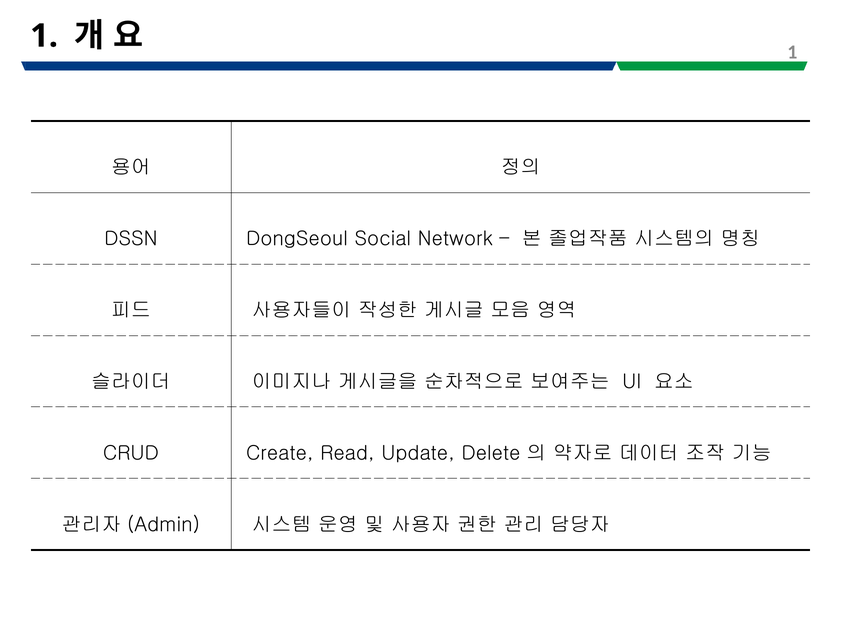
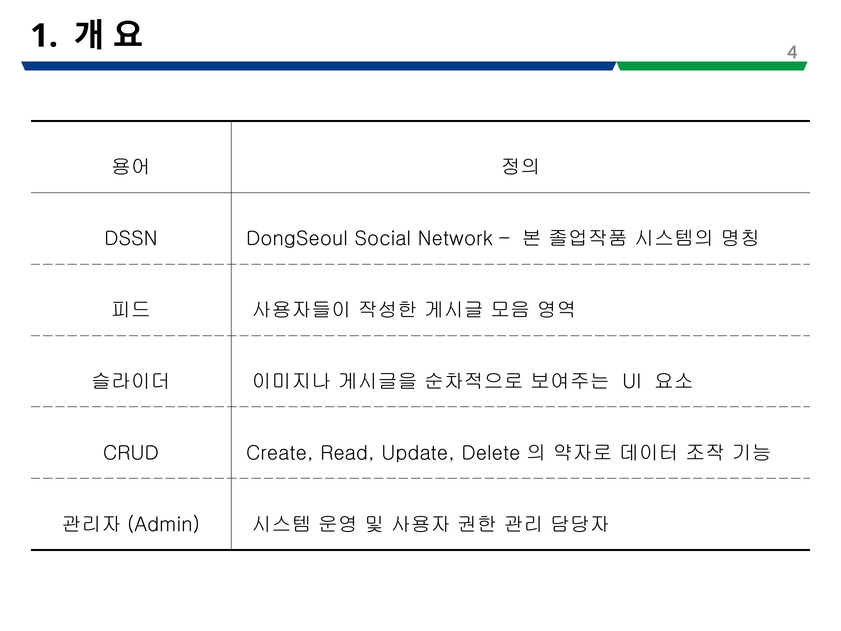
1: 1 -> 4 (792, 52)
